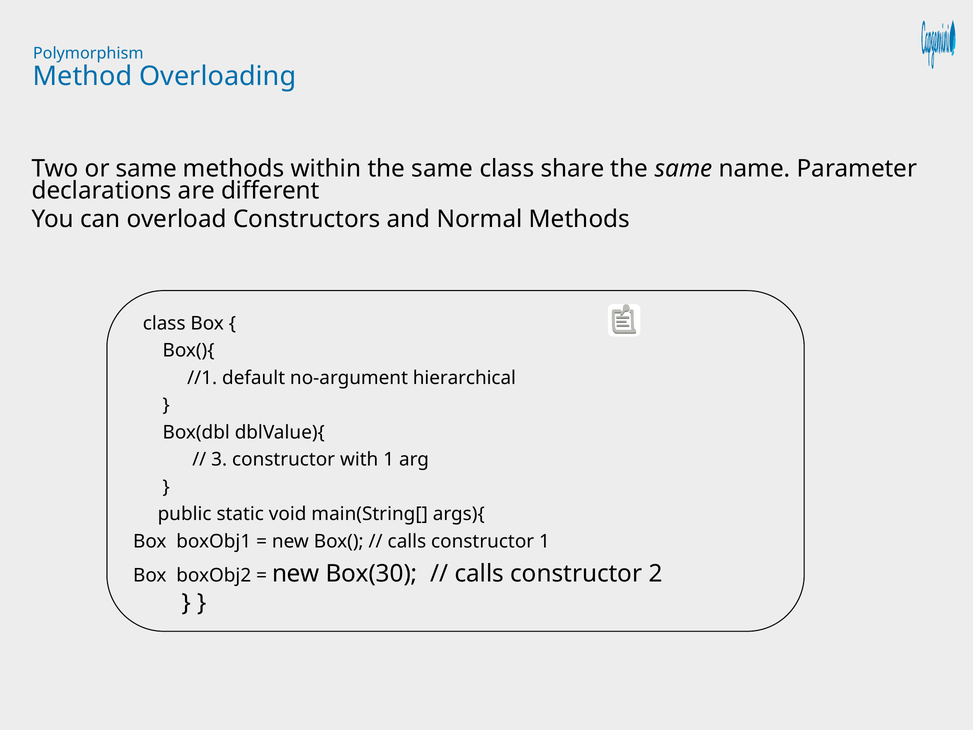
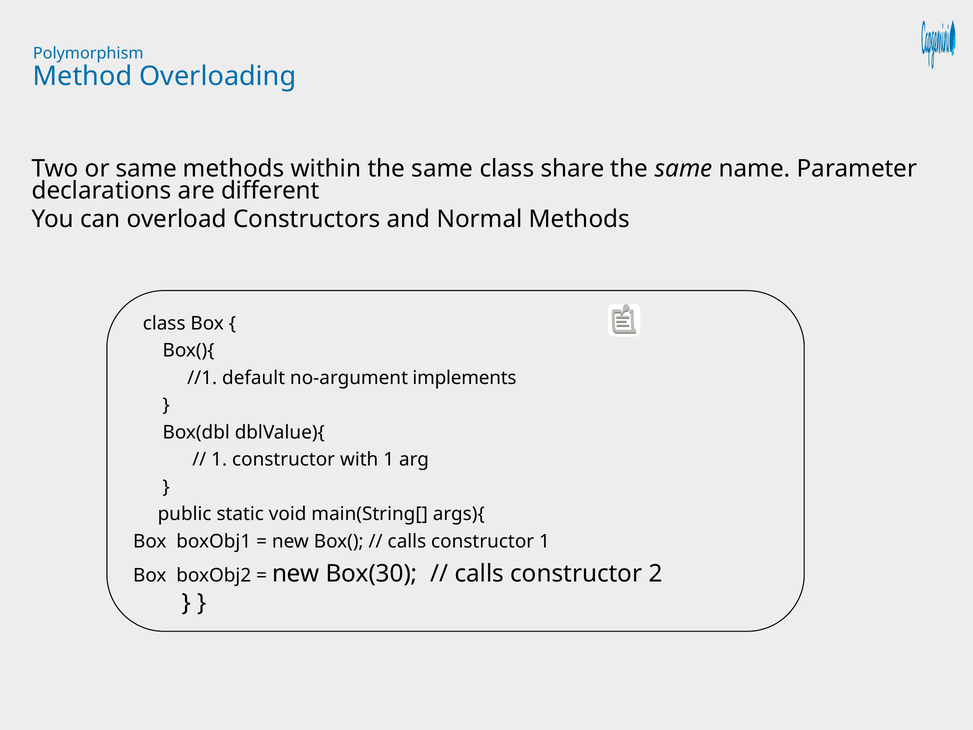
hierarchical: hierarchical -> implements (464, 378)
3: 3 -> 1 (219, 459)
